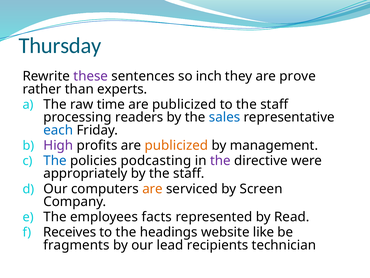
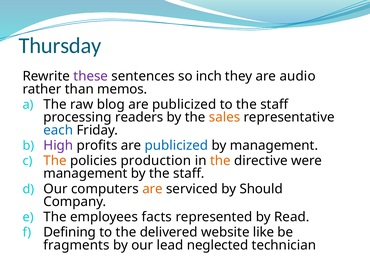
prove: prove -> audio (298, 76)
experts: experts -> memos (122, 89)
time: time -> blog (111, 104)
sales colour: blue -> orange (225, 117)
publicized colour: orange -> blue (176, 145)
The colour: blue -> orange (55, 160)
podcasting: podcasting -> production (156, 160)
the colour: purple -> orange (220, 160)
appropriately: appropriately -> management (85, 173)
Screen: Screen -> Should (261, 189)
Receives: Receives -> Defining (70, 232)
headings: headings -> delivered (169, 232)
recipients: recipients -> neglected (218, 245)
